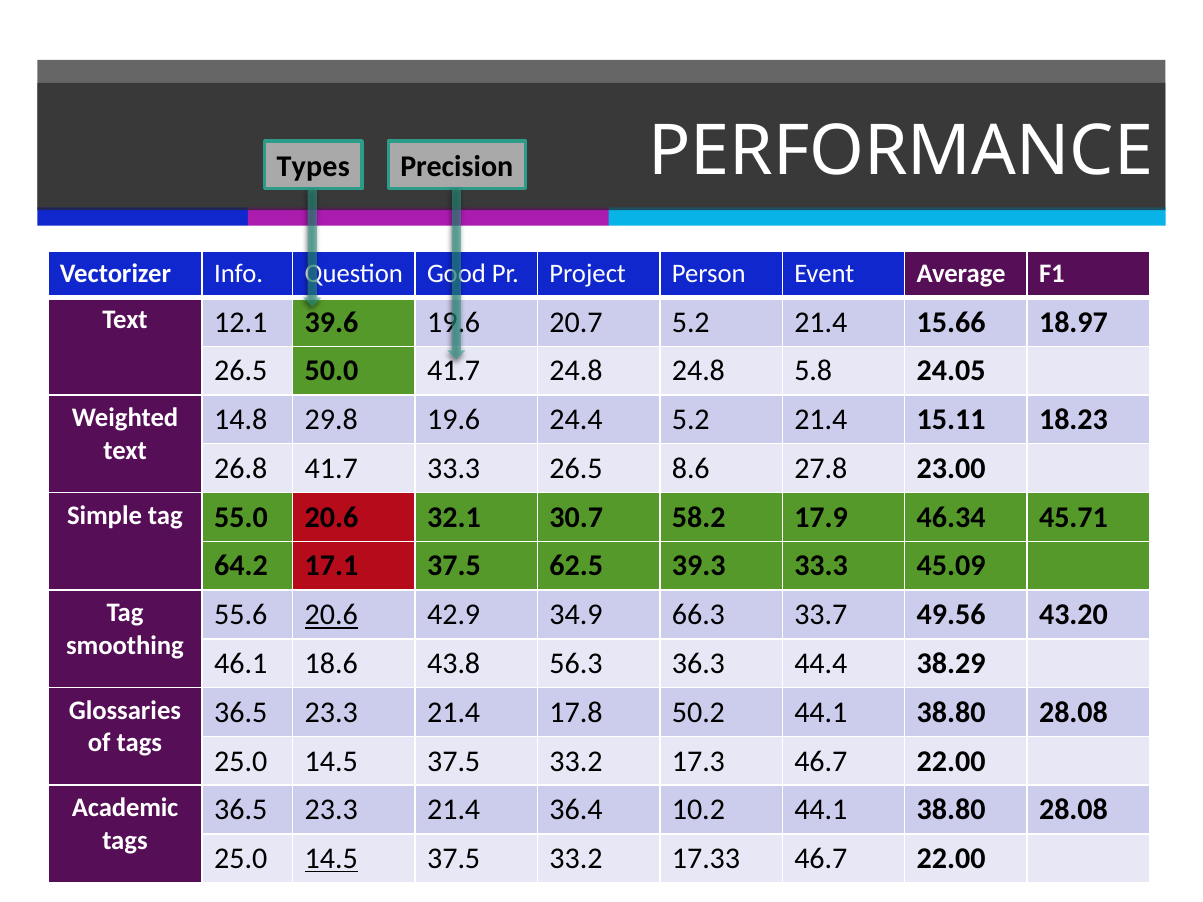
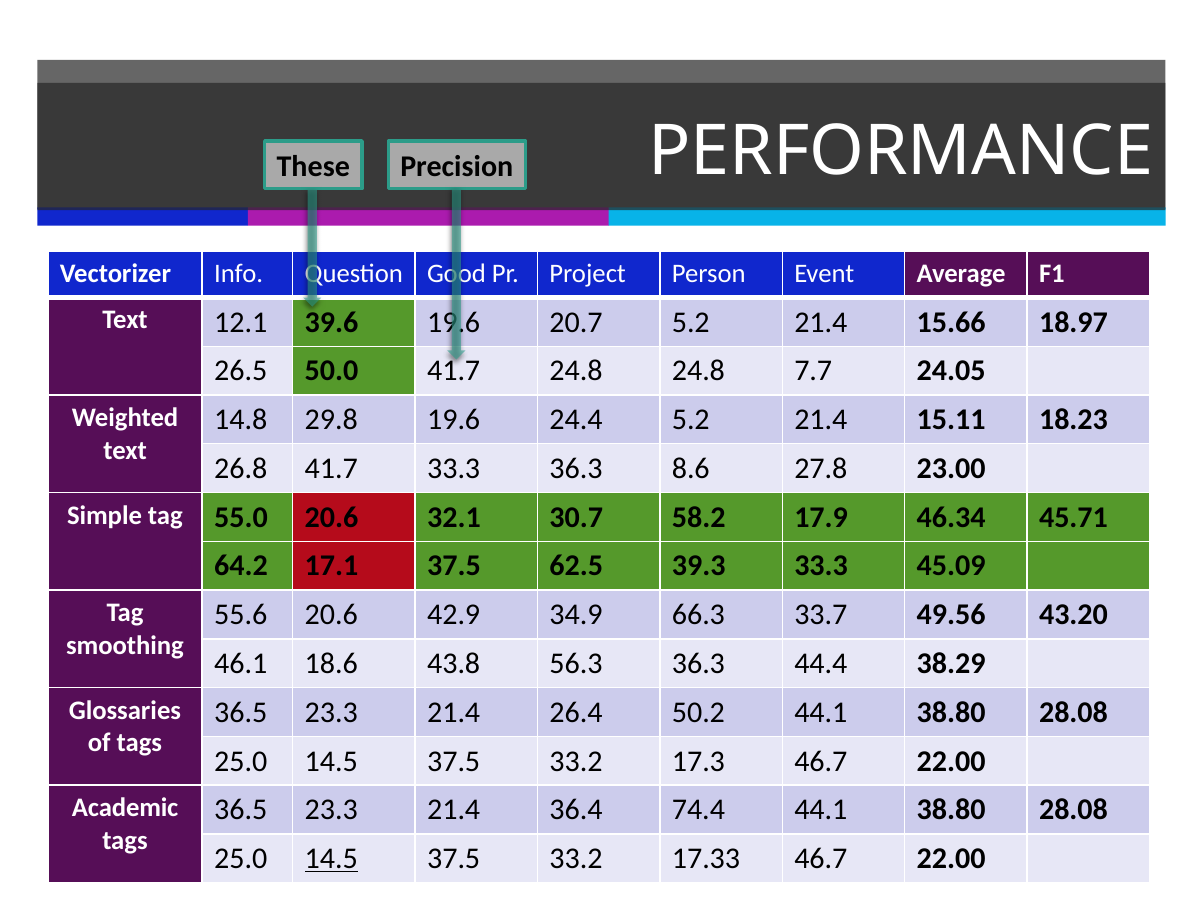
Types: Types -> These (313, 167)
5.8: 5.8 -> 7.7 (813, 371)
33.3 26.5: 26.5 -> 36.3 (576, 469)
20.6 underline: present -> none (331, 615)
17.8: 17.8 -> 26.4 (576, 713)
10.2: 10.2 -> 74.4 (698, 810)
